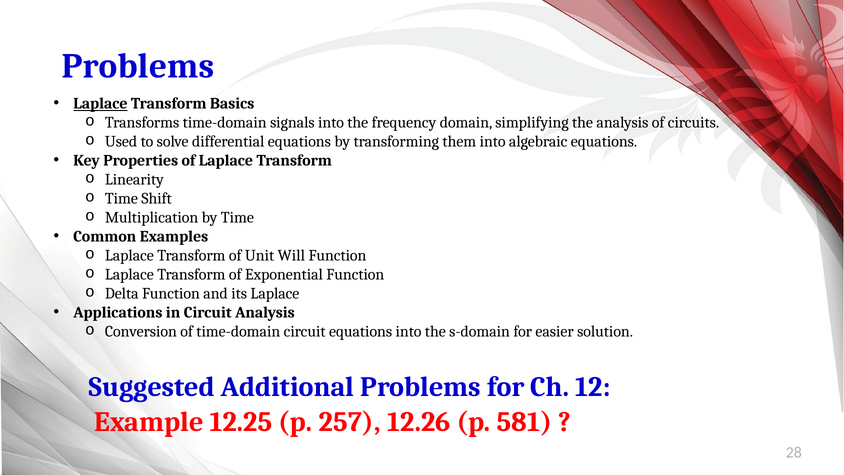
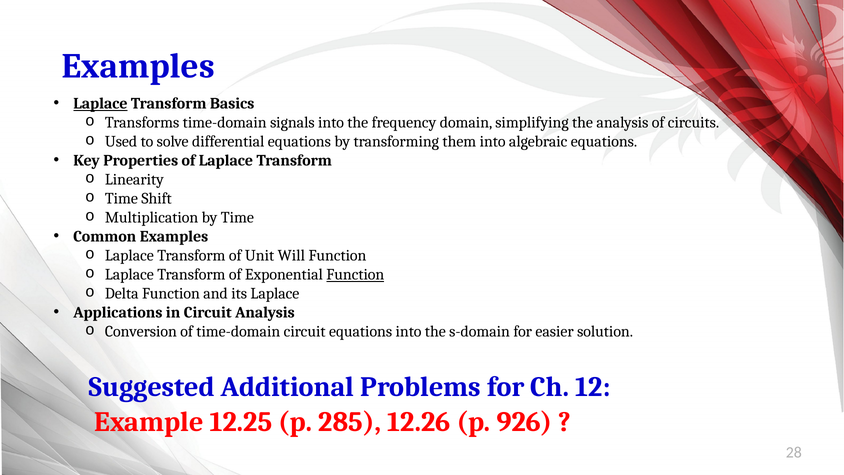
Problems: Problems -> Examples (138, 66)
Function underline: none -> present (355, 274)
257: 257 -> 285 (350, 422)
581: 581 -> 926 (524, 422)
